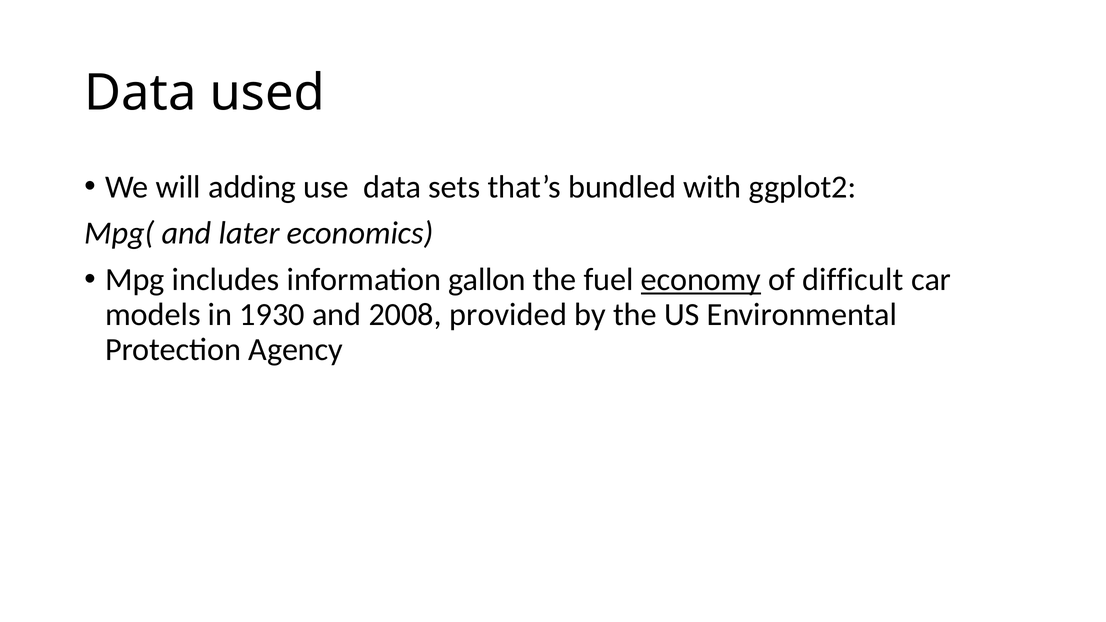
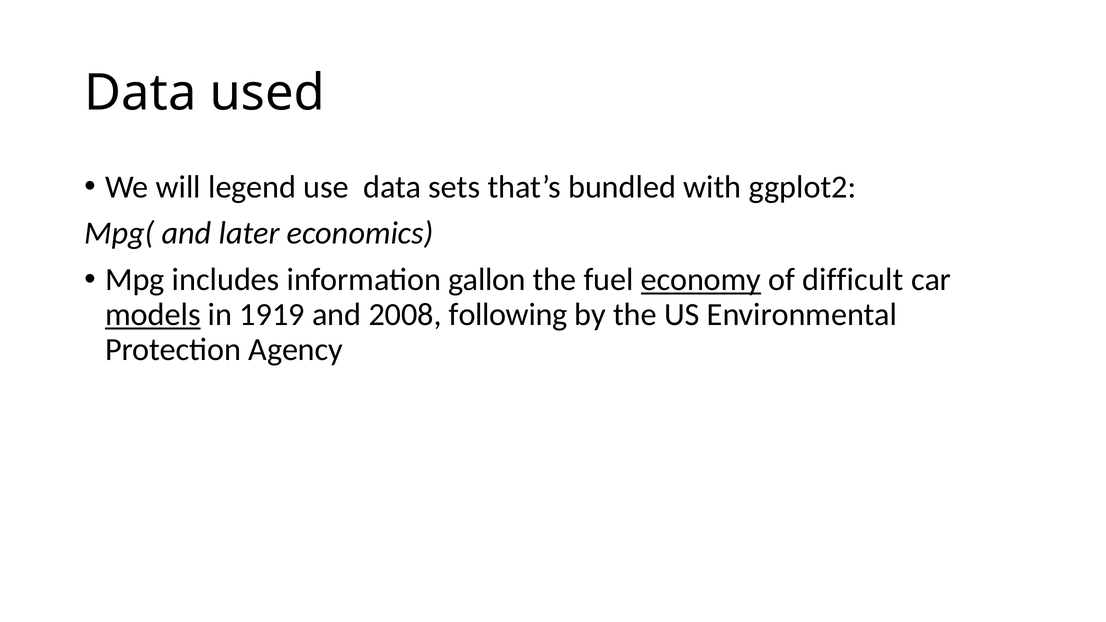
adding: adding -> legend (252, 187)
models underline: none -> present (153, 315)
1930: 1930 -> 1919 (272, 315)
provided: provided -> following (508, 315)
